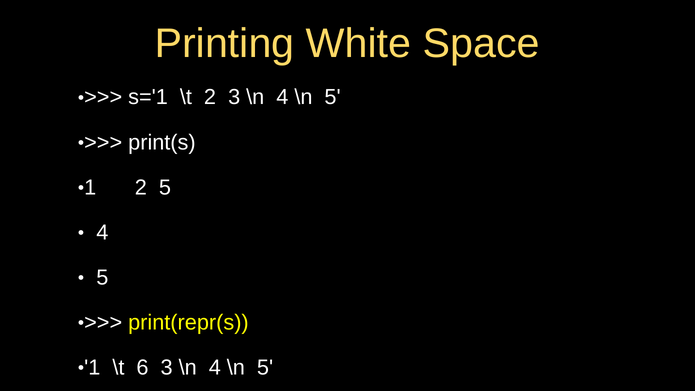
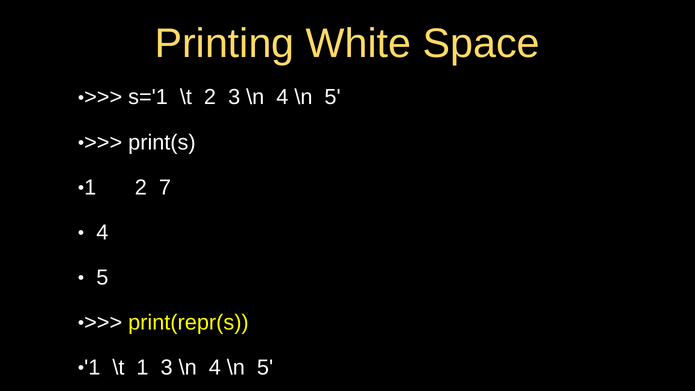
2 5: 5 -> 7 (165, 187)
\t 6: 6 -> 1 (142, 368)
